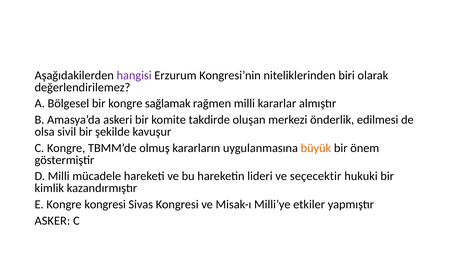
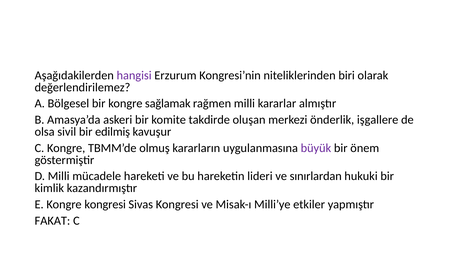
edilmesi: edilmesi -> işgallere (378, 120)
şekilde: şekilde -> edilmiş (113, 131)
büyük colour: orange -> purple (316, 148)
seçecektir: seçecektir -> sınırlardan (316, 176)
ASKER: ASKER -> FAKAT (52, 220)
